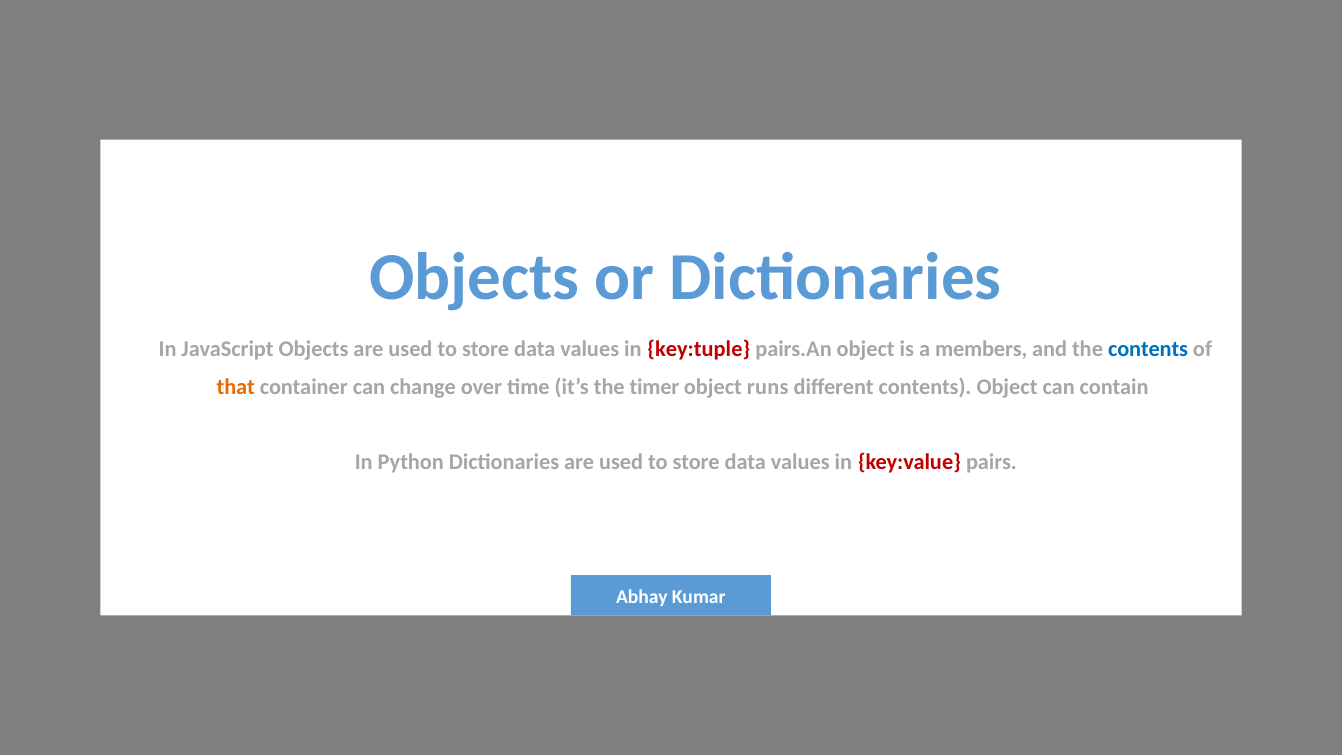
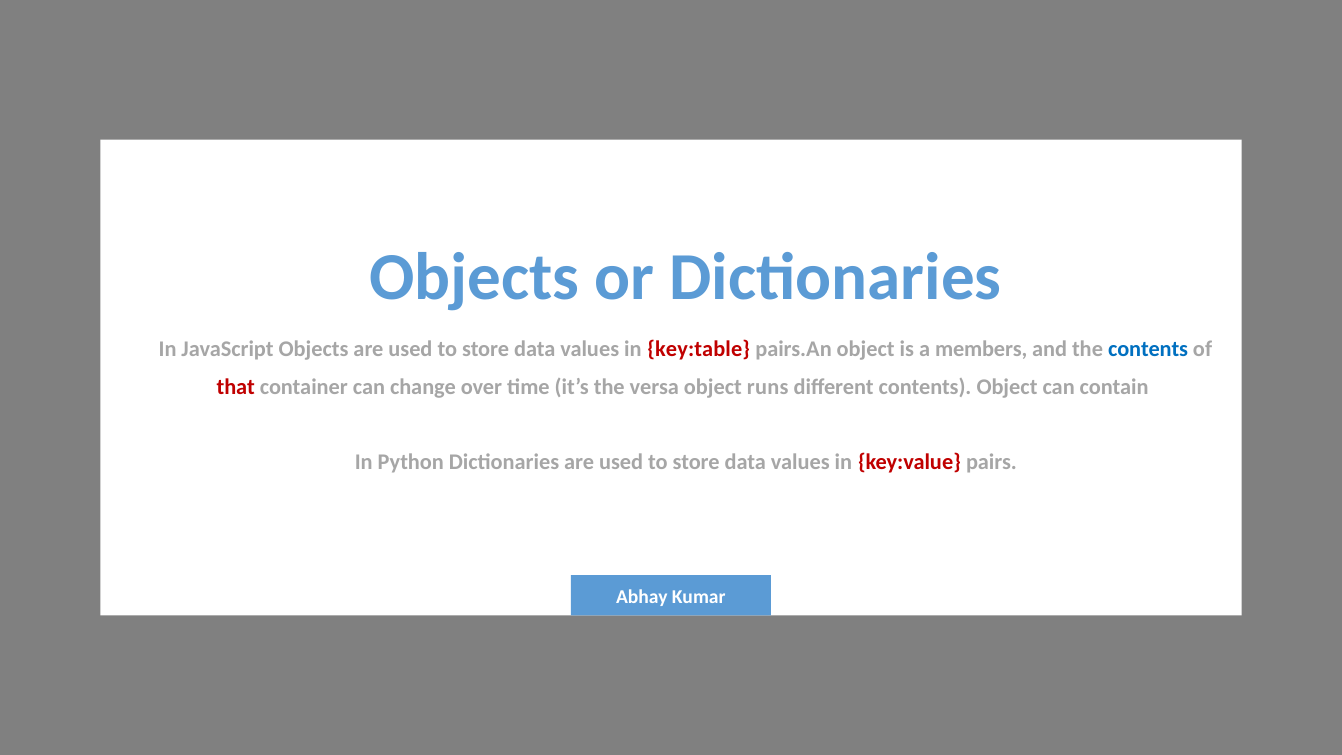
key:tuple: key:tuple -> key:table (699, 350)
that colour: orange -> red (236, 387)
timer: timer -> versa (654, 387)
